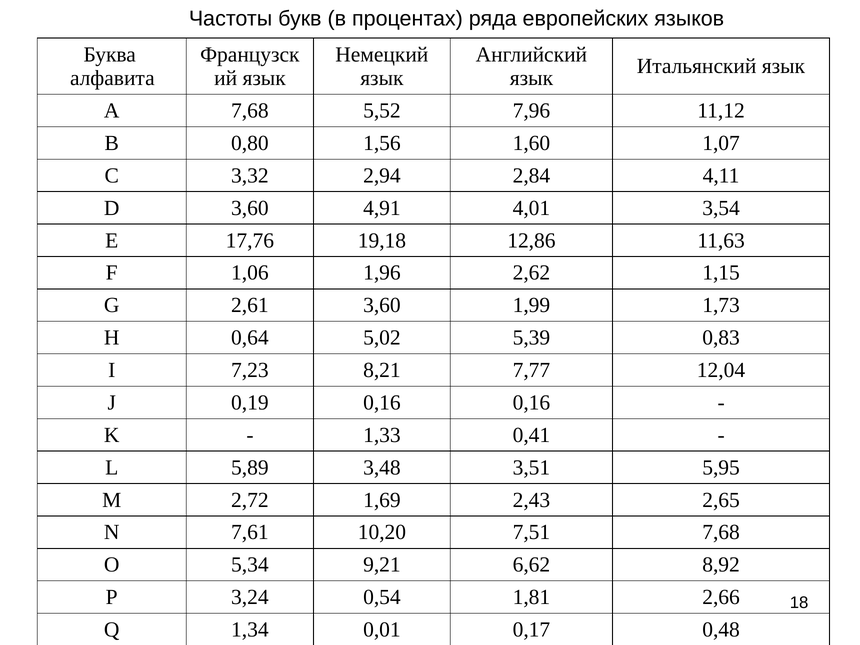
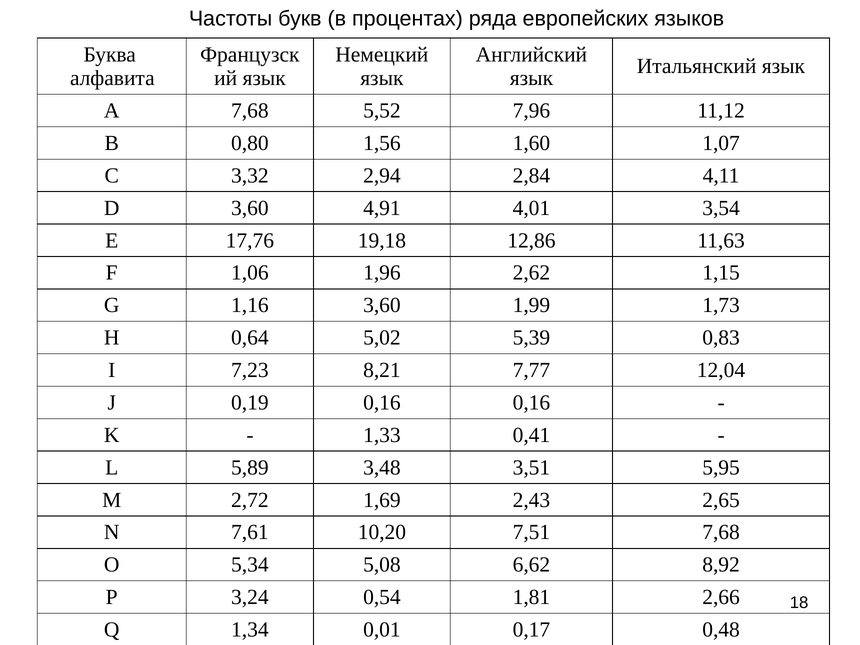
2,61: 2,61 -> 1,16 (250, 305)
9,21: 9,21 -> 5,08 (382, 565)
